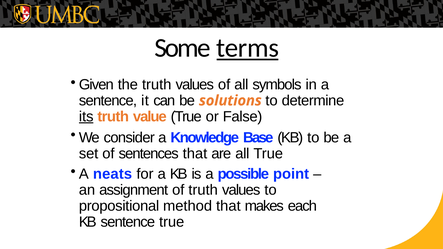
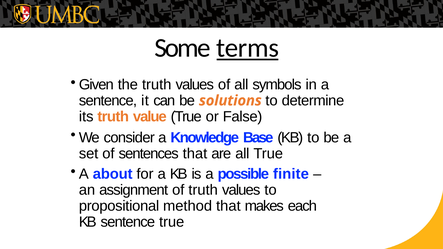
its underline: present -> none (86, 117)
neats: neats -> about (113, 174)
point: point -> finite (291, 174)
